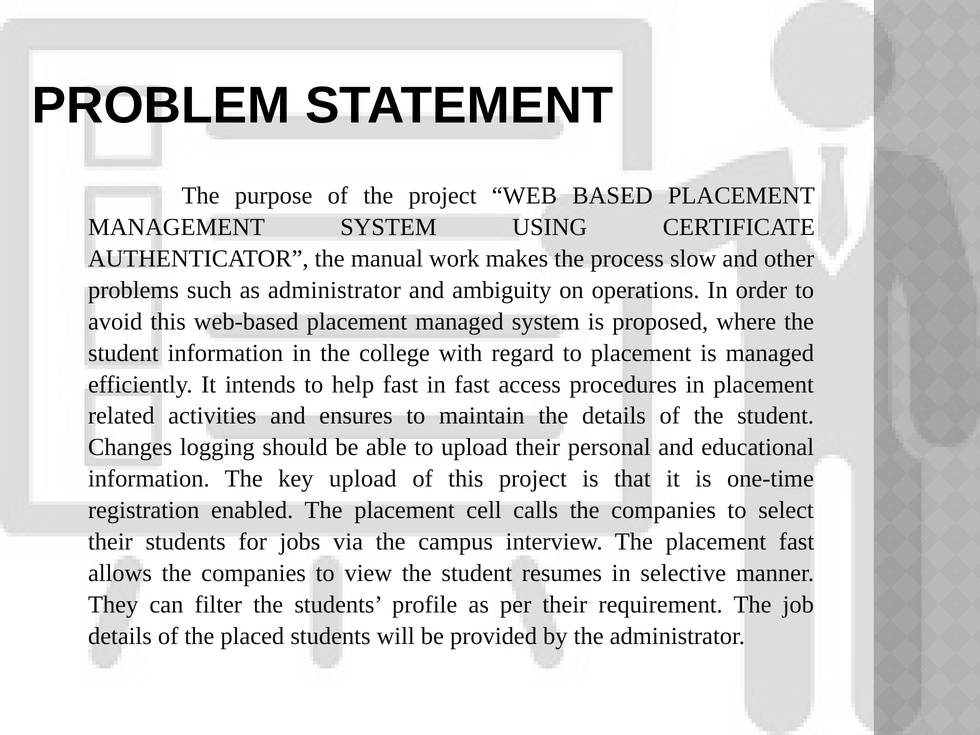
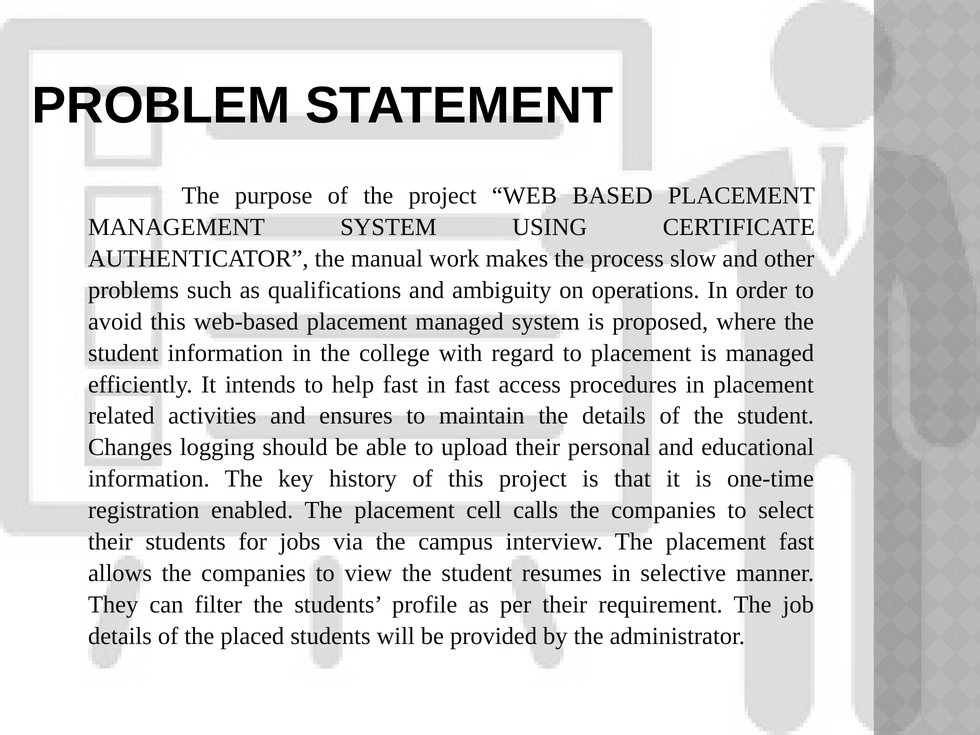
as administrator: administrator -> qualifications (335, 290)
key upload: upload -> history (363, 479)
